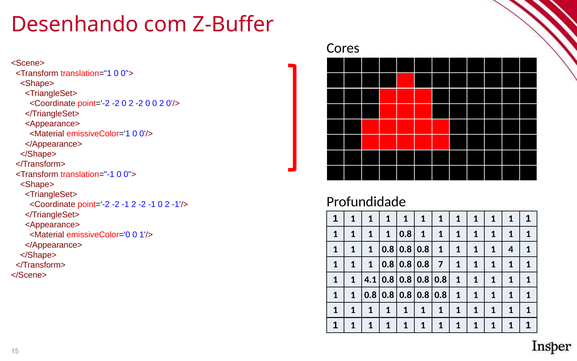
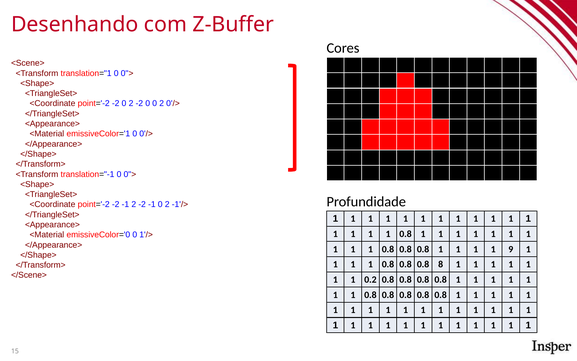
4: 4 -> 9 (511, 249)
7: 7 -> 8 (441, 264)
4.1: 4.1 -> 0.2 (370, 279)
